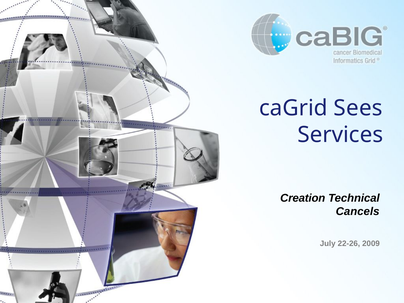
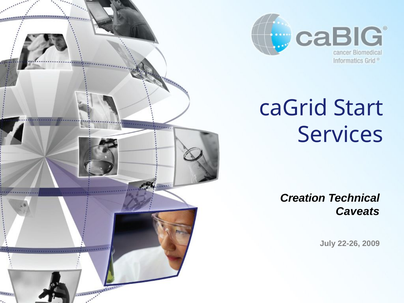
Sees: Sees -> Start (358, 108)
Cancels: Cancels -> Caveats (358, 212)
